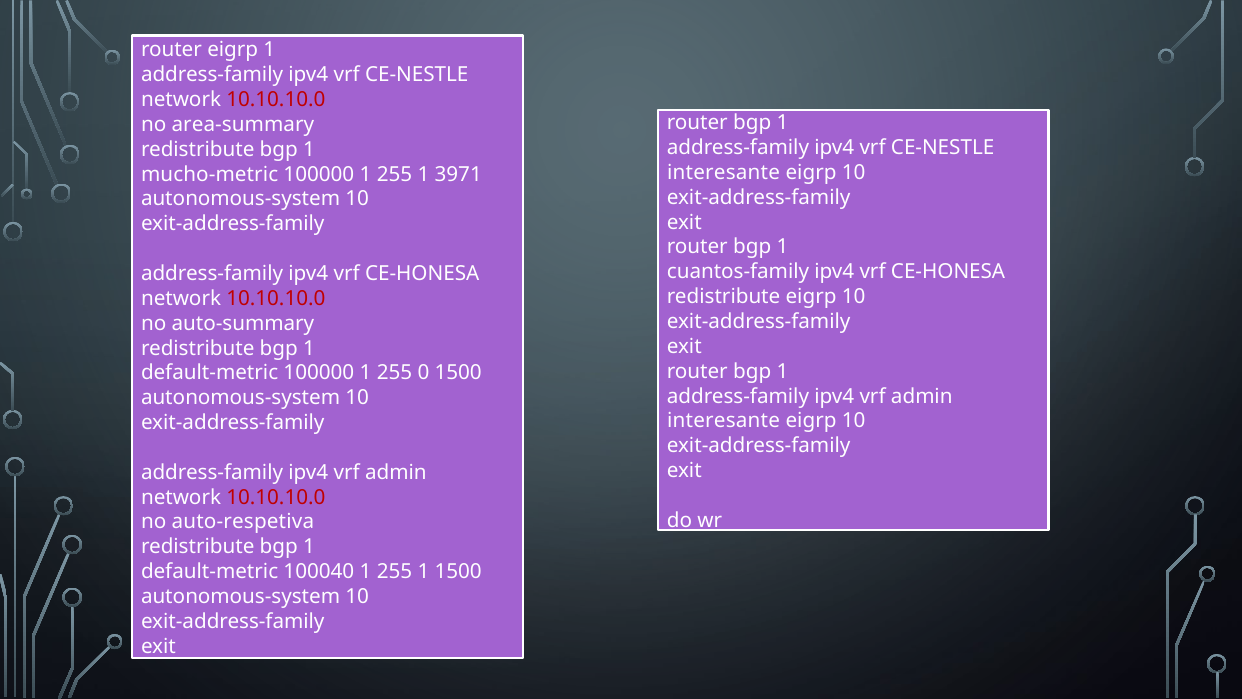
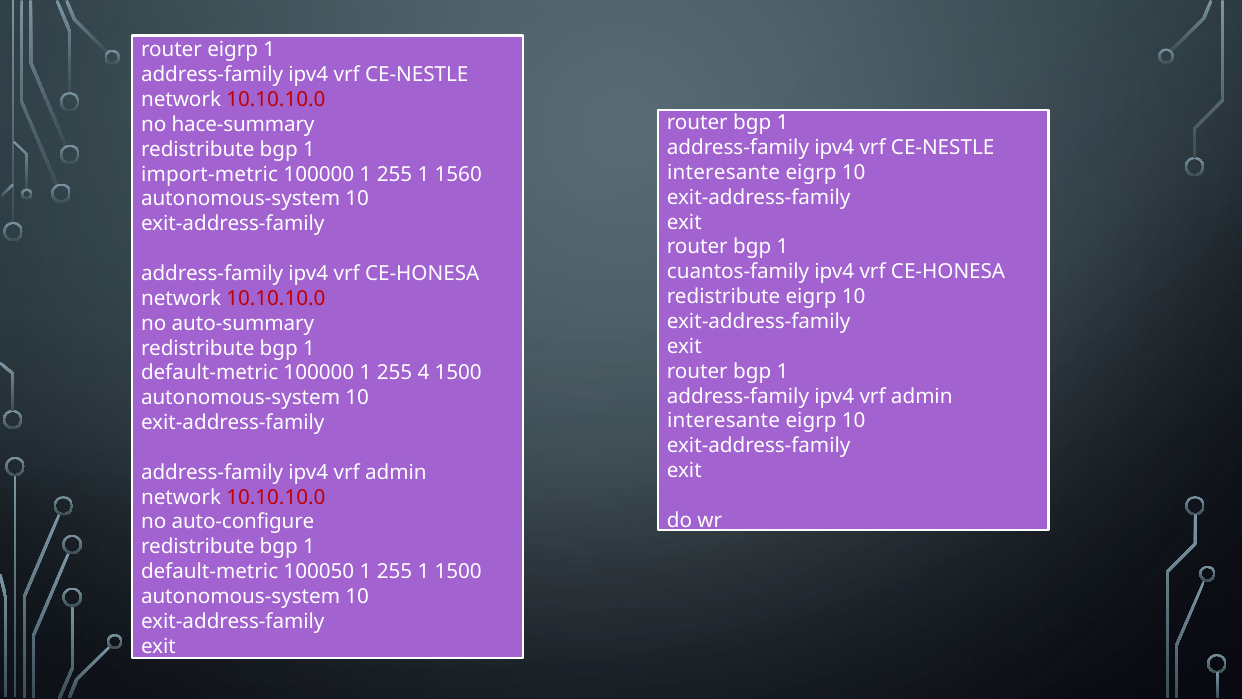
area-summary: area-summary -> hace-summary (243, 125)
mucho-metric: mucho-metric -> import-metric (210, 174)
3971: 3971 -> 1560 (458, 174)
0: 0 -> 4 (423, 373)
auto-respetiva: auto-respetiva -> auto-configure (243, 522)
100040: 100040 -> 100050 (319, 571)
